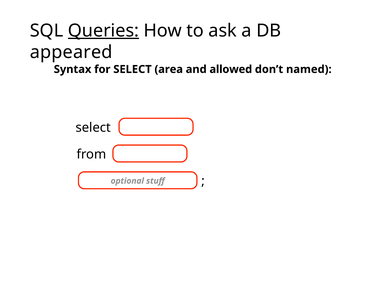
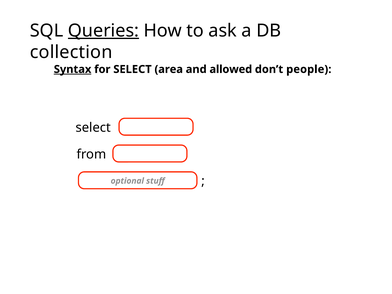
appeared: appeared -> collection (71, 52)
Syntax underline: none -> present (73, 69)
named: named -> people (309, 69)
